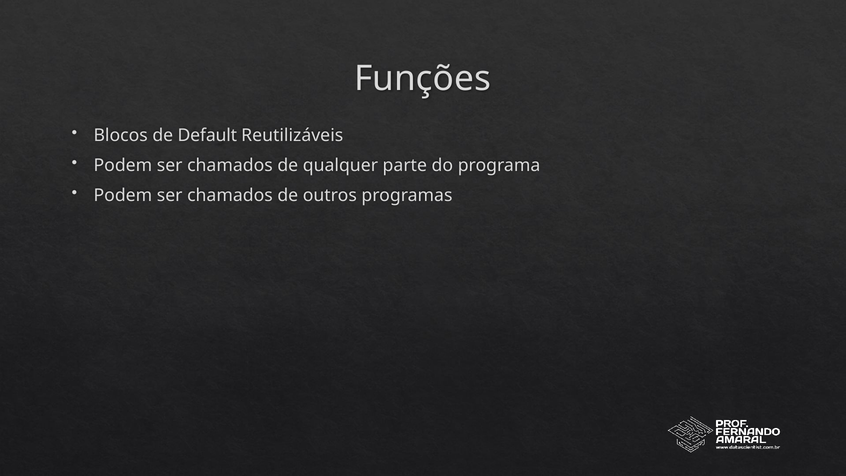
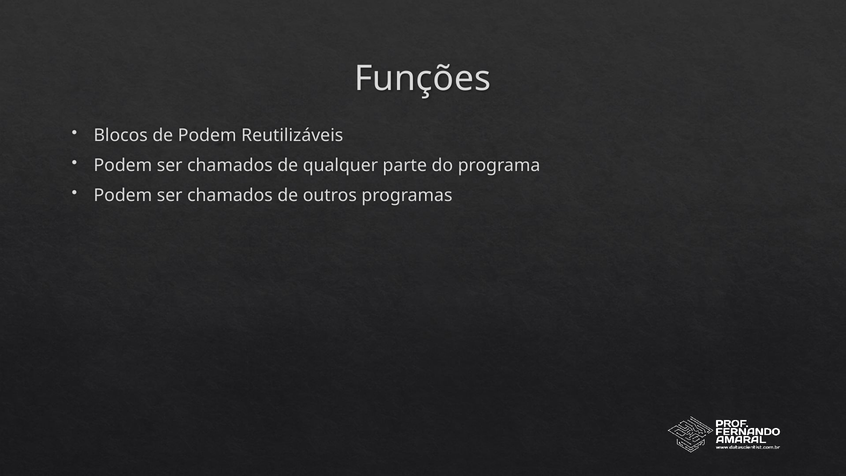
de Default: Default -> Podem (207, 135)
